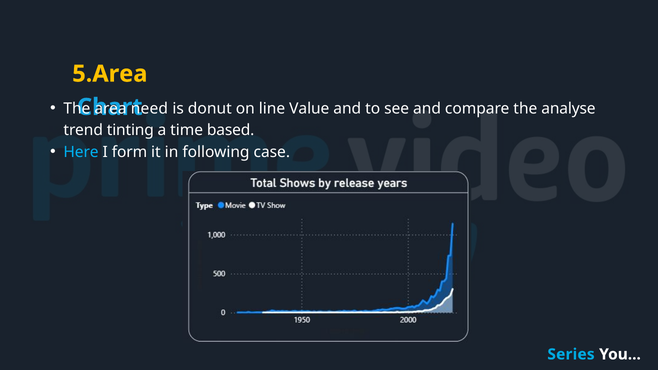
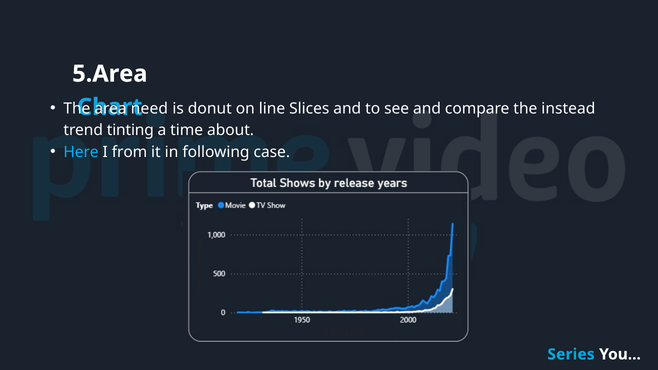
5.Area colour: yellow -> white (110, 74)
Value: Value -> Slices (309, 108)
analyse: analyse -> instead (568, 108)
based: based -> about (231, 130)
form: form -> from (130, 152)
